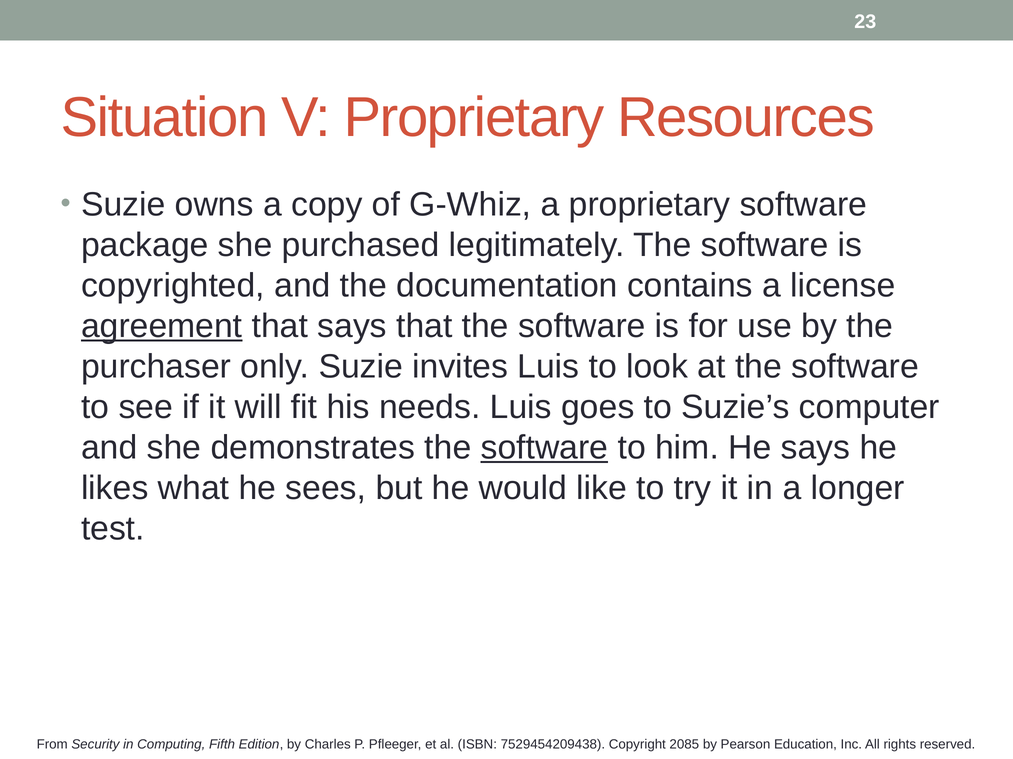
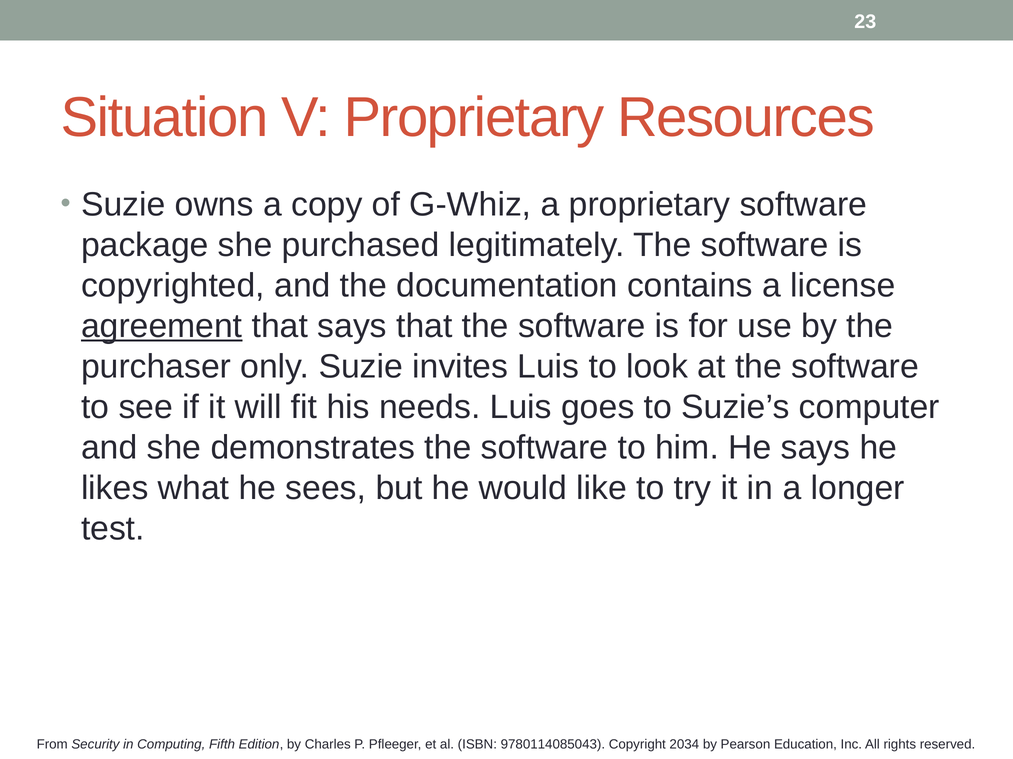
software underline: present -> none (544, 448)
7529454209438: 7529454209438 -> 9780114085043 (553, 745)
2085: 2085 -> 2034 (684, 745)
